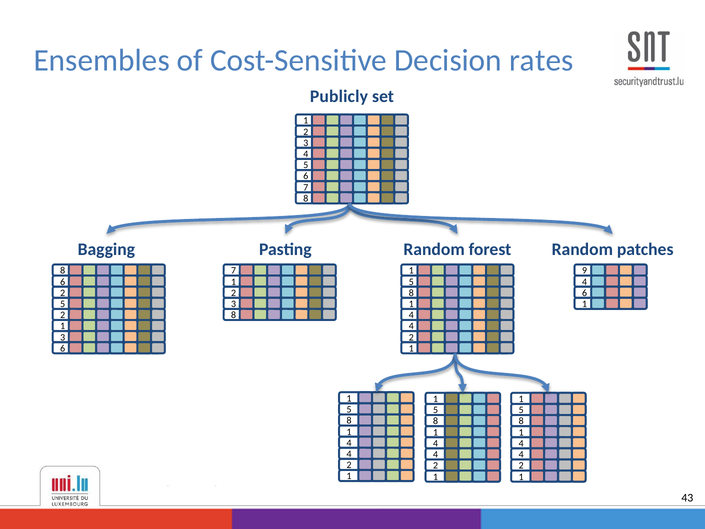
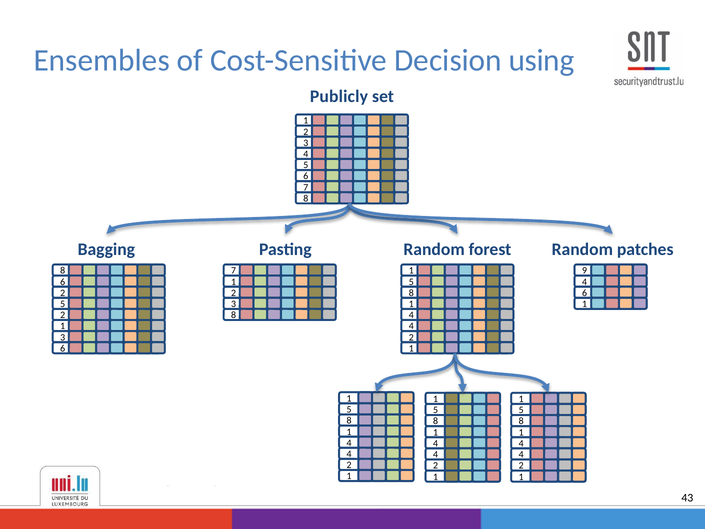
rates: rates -> using (541, 61)
